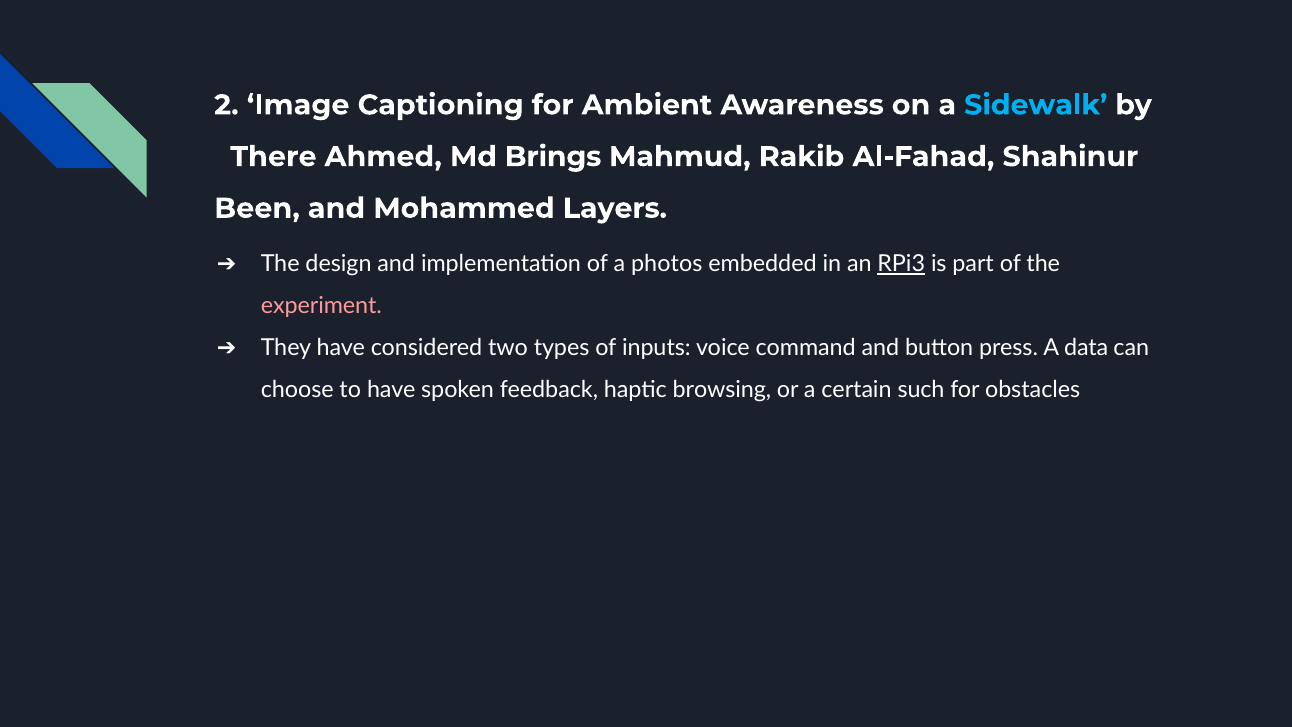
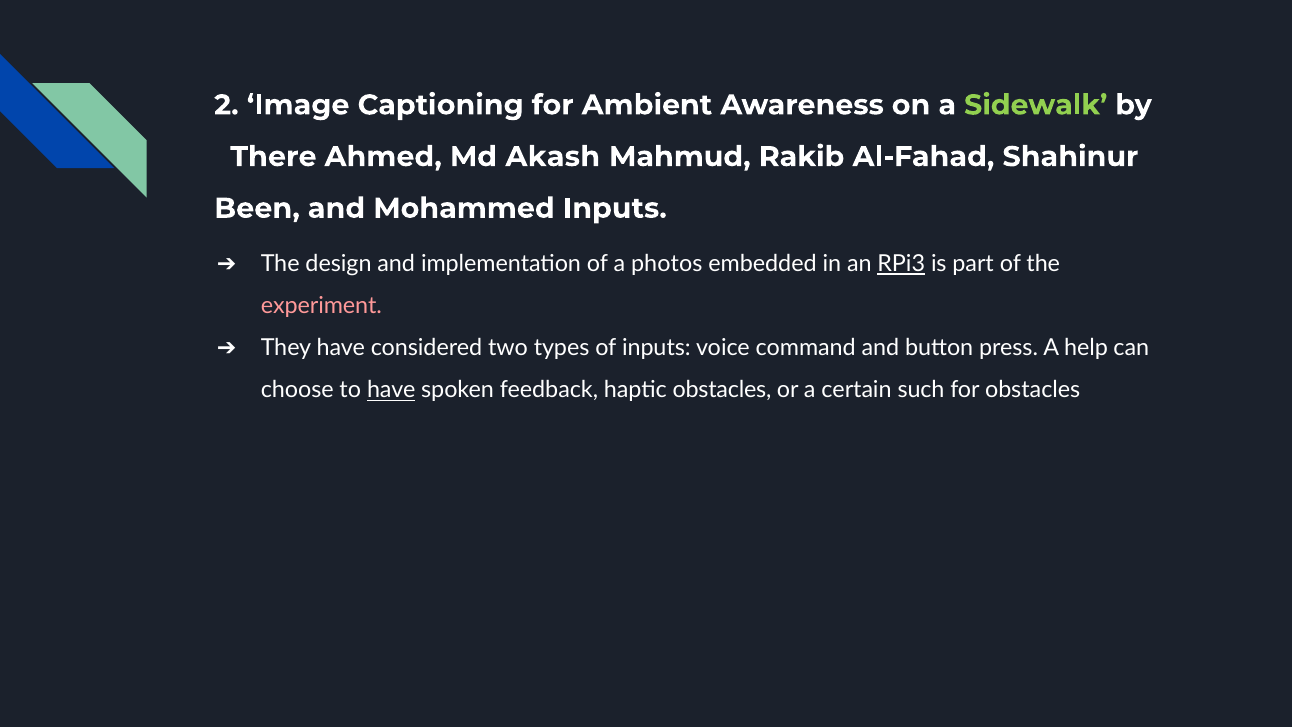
Sidewalk colour: light blue -> light green (1036, 105)
Brings: Brings -> Akash (553, 157)
Mohammed Layers: Layers -> Inputs (615, 208)
data: data -> help (1086, 348)
have underline: none -> present (391, 390)
haptic browsing: browsing -> obstacles (722, 390)
